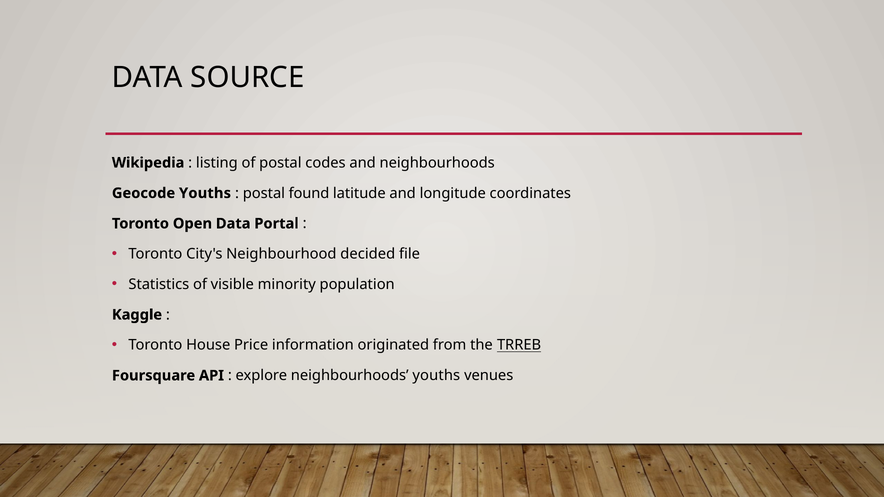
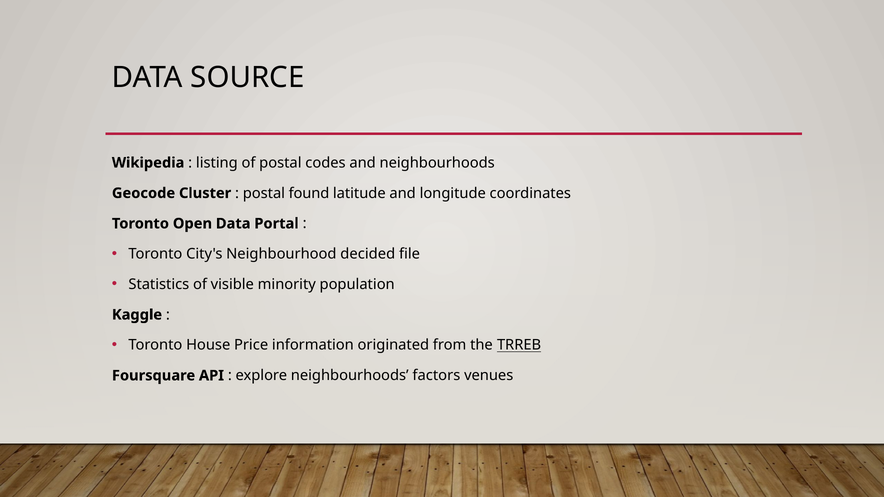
Geocode Youths: Youths -> Cluster (205, 193)
neighbourhoods youths: youths -> factors (436, 376)
